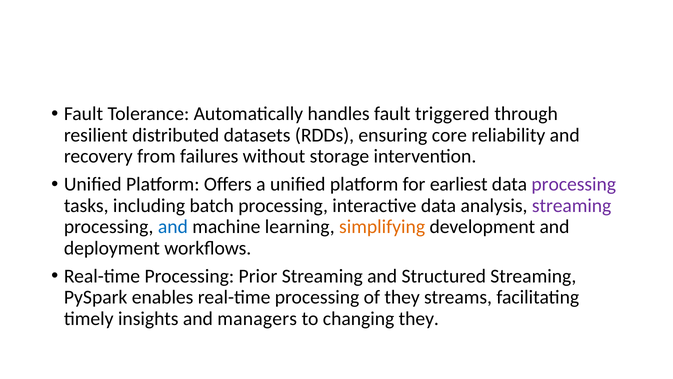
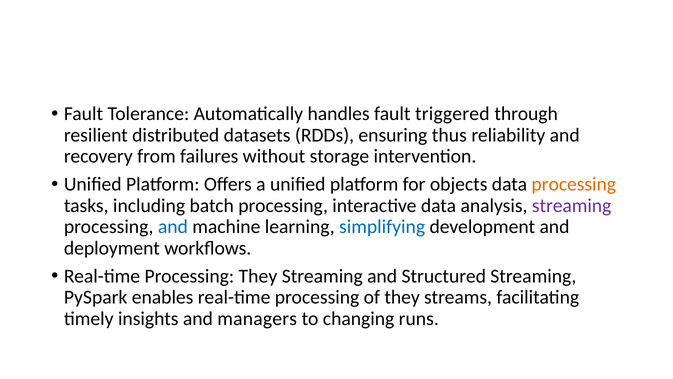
core: core -> thus (449, 135)
earliest: earliest -> objects (459, 184)
processing colour: purple -> orange (574, 184)
simplifying colour: orange -> blue (382, 227)
Processing Prior: Prior -> They (258, 276)
changing they: they -> runs (419, 318)
